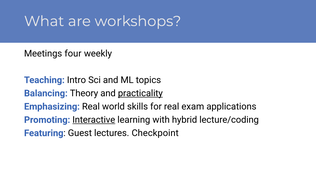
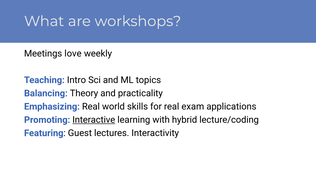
four: four -> love (73, 53)
practicality underline: present -> none (140, 93)
Checkpoint: Checkpoint -> Interactivity (155, 133)
